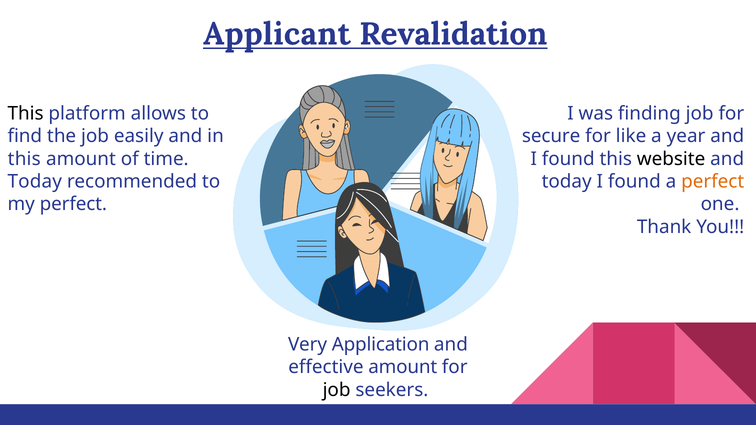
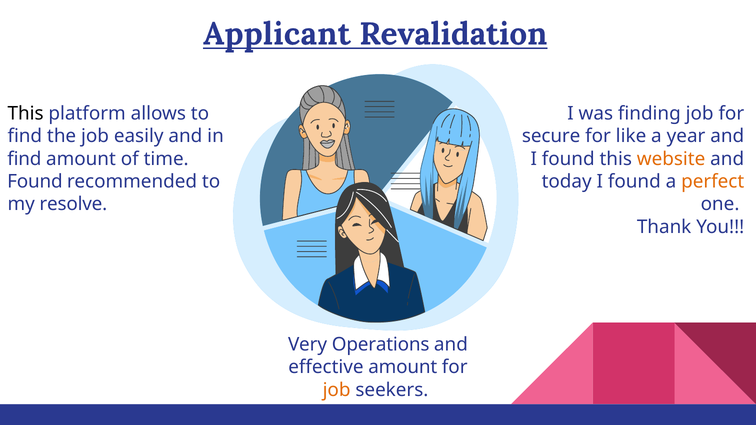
this: this -> find (24, 159)
website colour: black -> orange (671, 159)
Today: Today -> Found (35, 182)
my perfect: perfect -> resolve (73, 204)
Application: Application -> Operations (381, 345)
job colour: black -> orange (337, 390)
